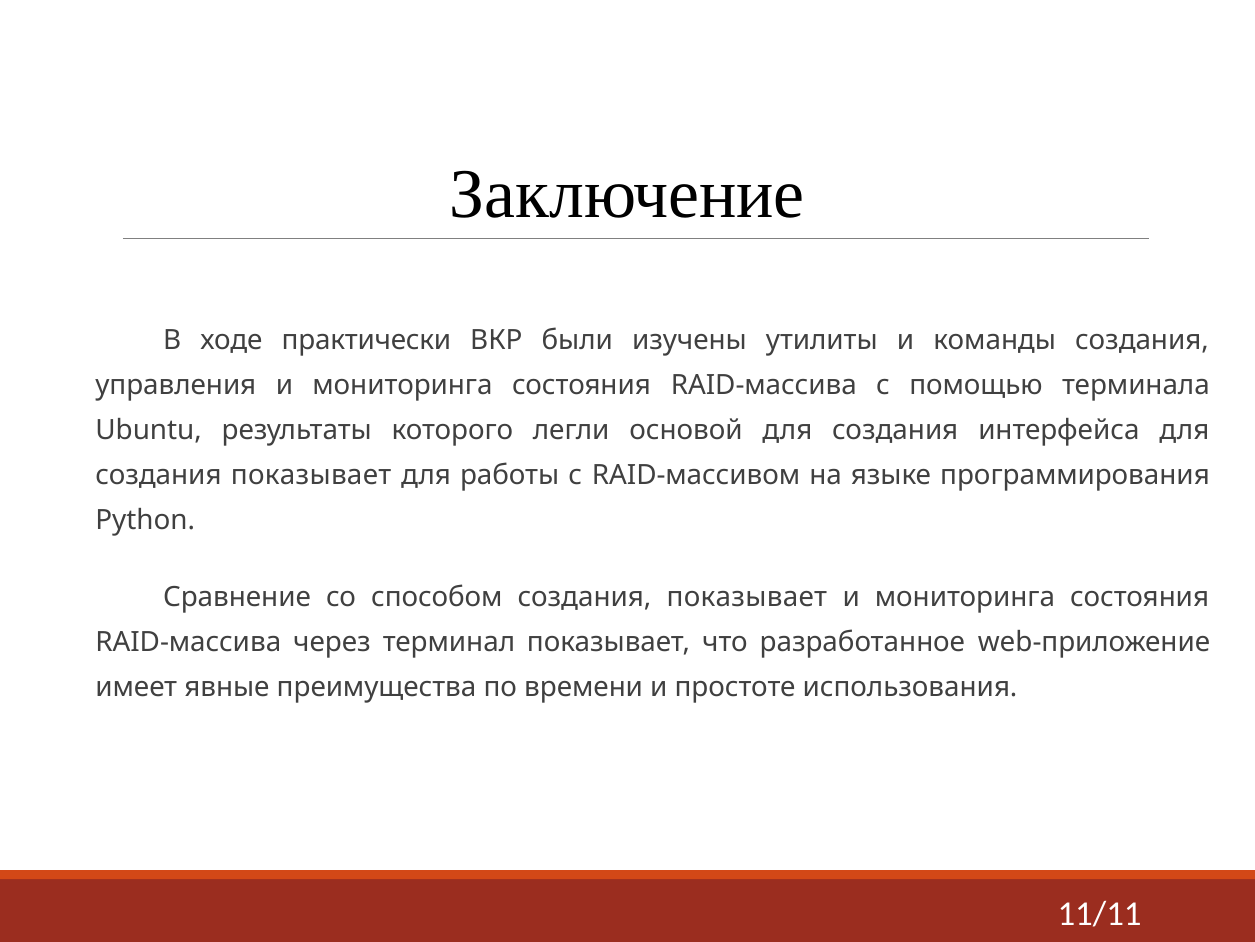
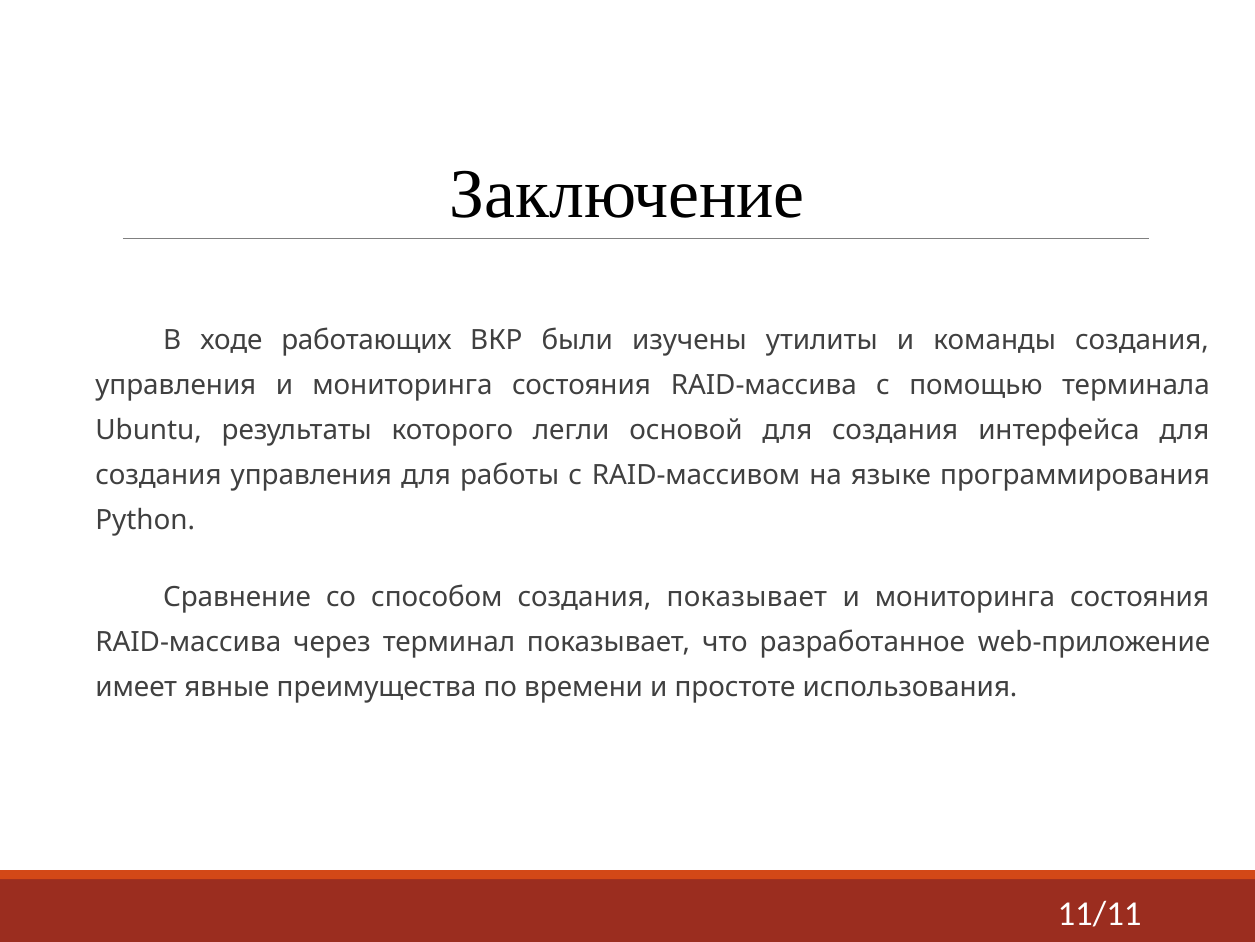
практически: практически -> работающих (366, 340)
показывает: показывает -> управления (311, 475)
